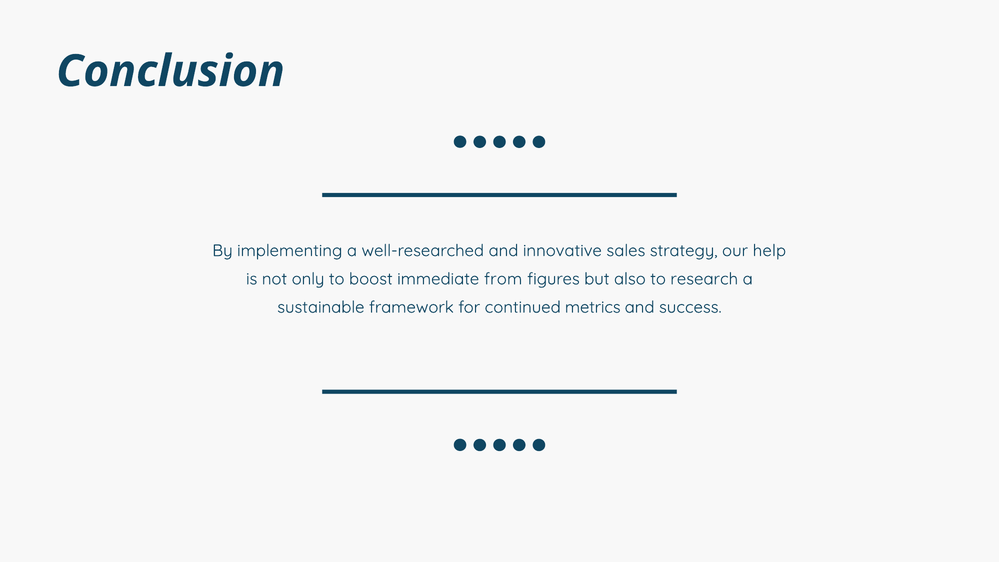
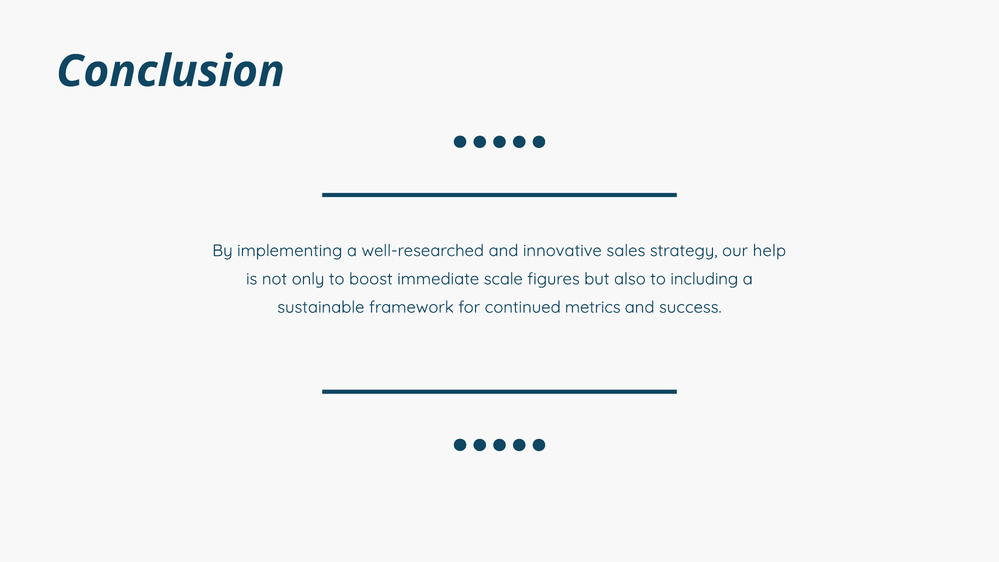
from: from -> scale (503, 279)
research: research -> including (704, 279)
